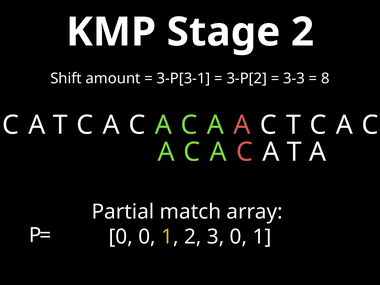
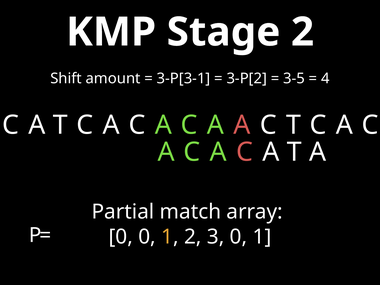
3-3: 3-3 -> 3-5 (294, 78)
8: 8 -> 4 (325, 78)
